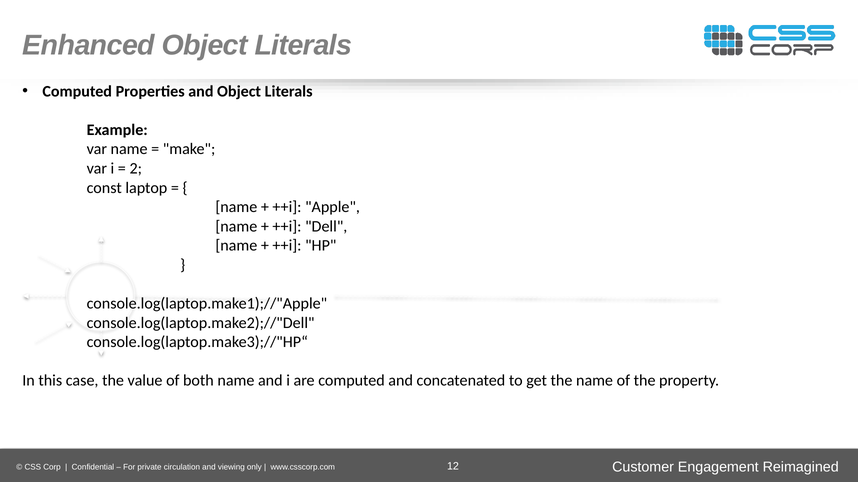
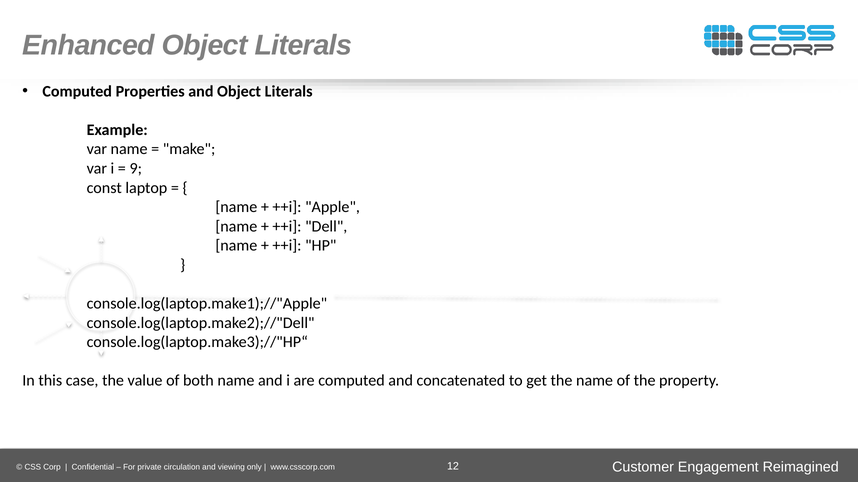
2: 2 -> 9 (136, 169)
